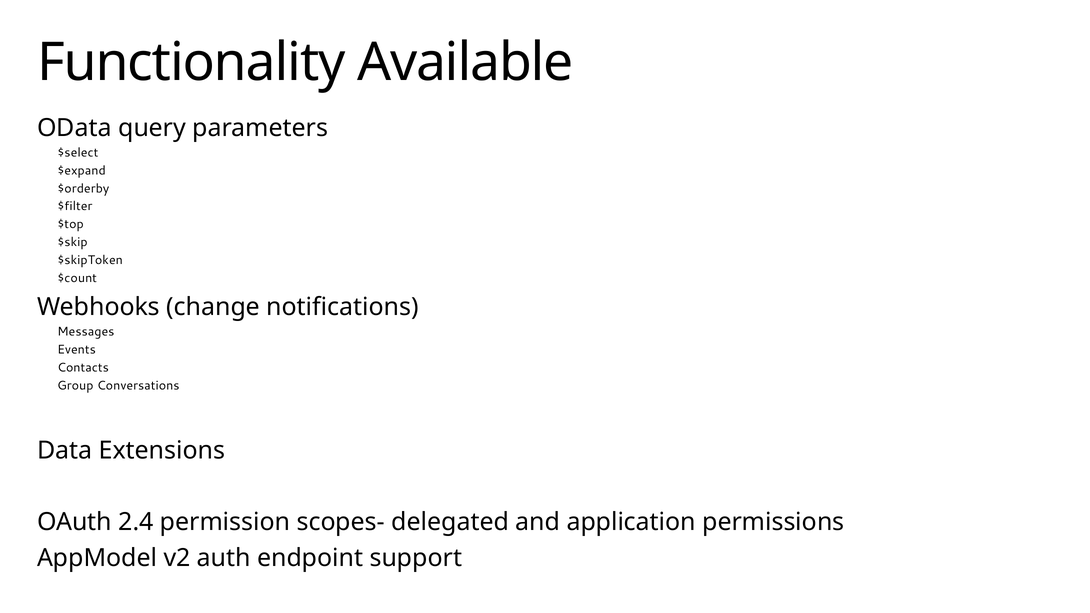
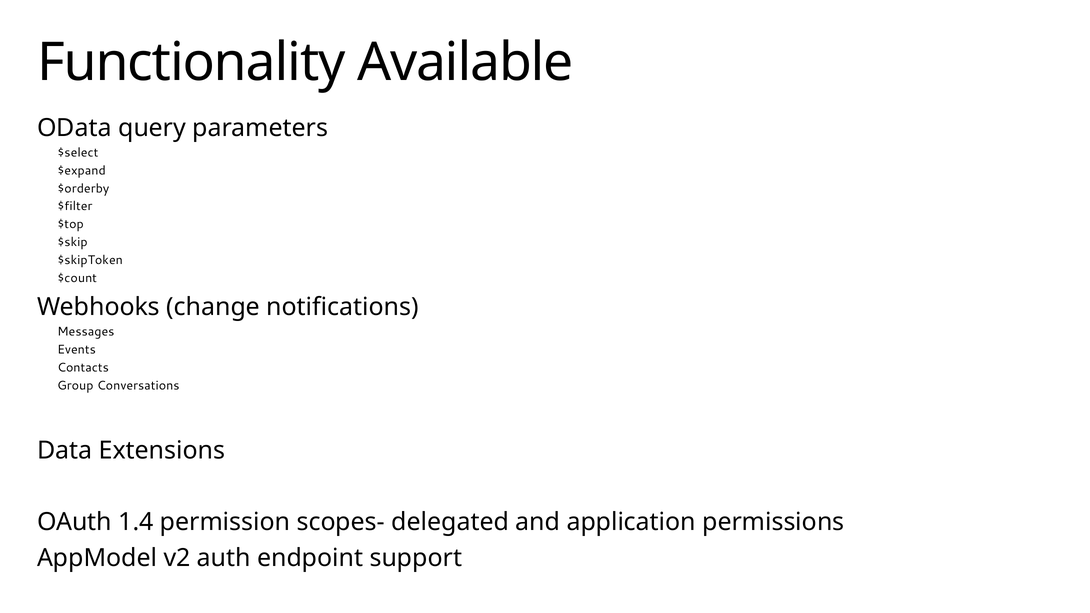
2.4: 2.4 -> 1.4 (136, 522)
